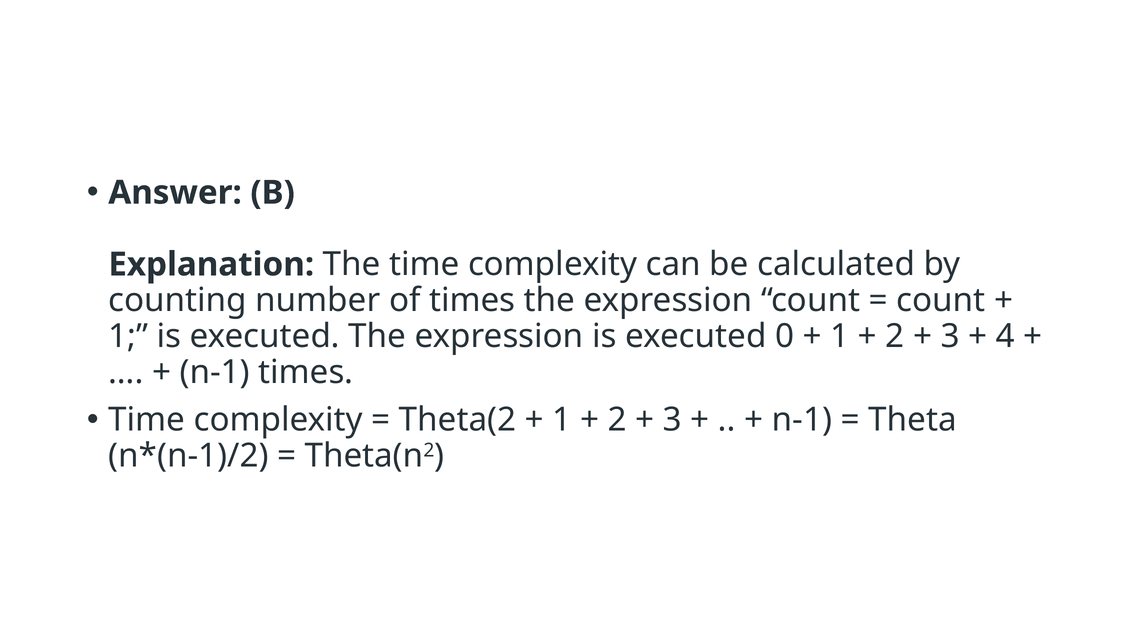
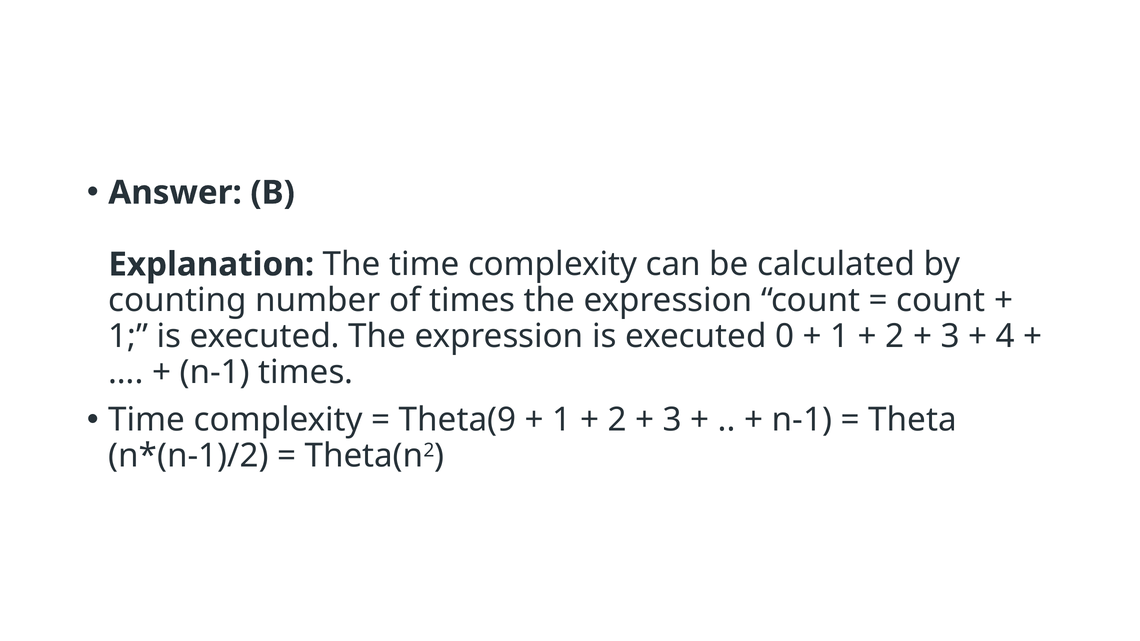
Theta(2: Theta(2 -> Theta(9 (458, 420)
